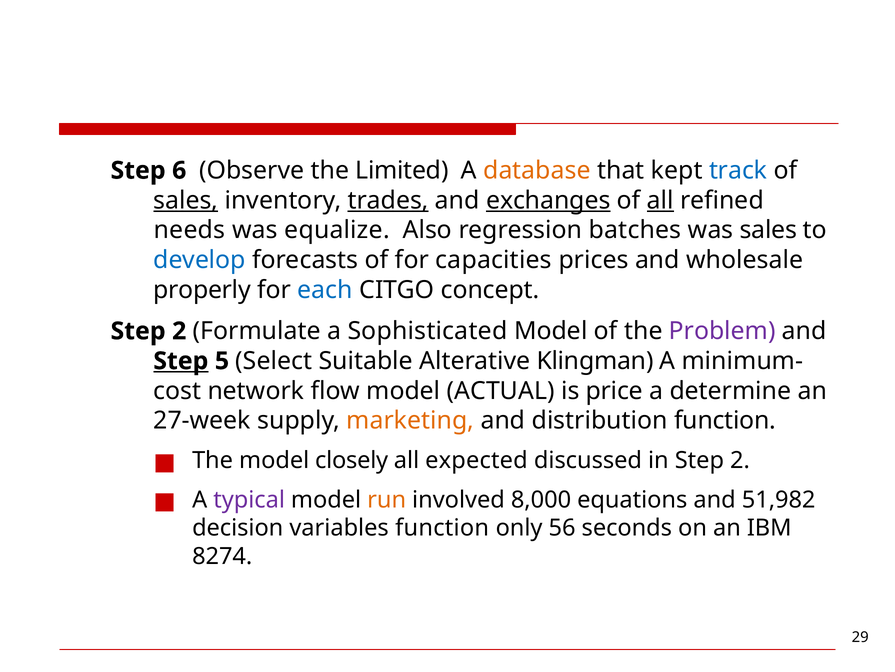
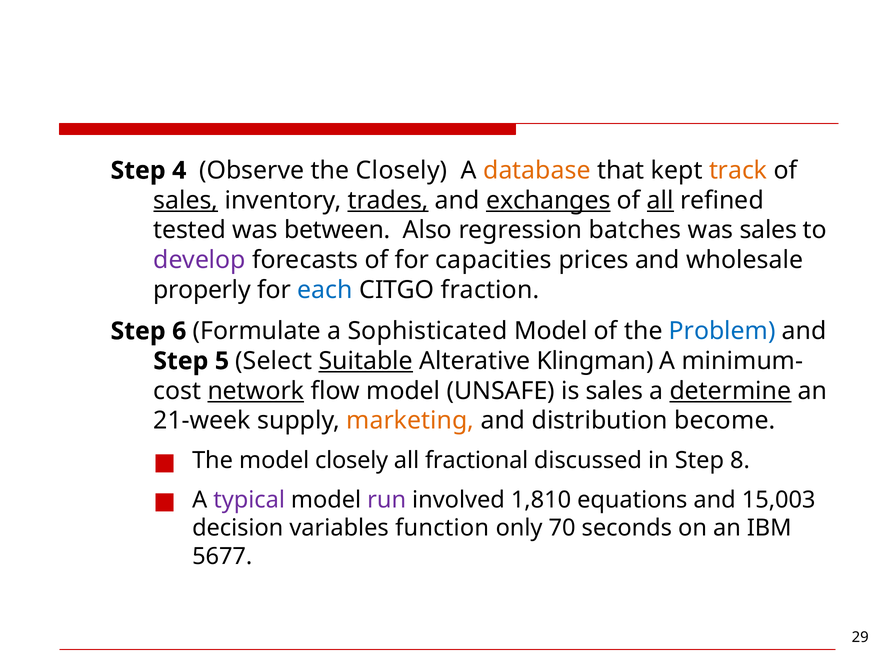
6: 6 -> 4 (179, 170)
the Limited: Limited -> Closely (402, 170)
track colour: blue -> orange (738, 170)
needs: needs -> tested (190, 230)
equalize: equalize -> between (337, 230)
develop colour: blue -> purple (199, 260)
concept: concept -> fraction (490, 290)
2: 2 -> 6 (179, 331)
Problem colour: purple -> blue (722, 331)
Step underline: present -> none (181, 361)
Suitable underline: none -> present (366, 361)
network underline: none -> present (256, 390)
ACTUAL: ACTUAL -> UNSAFE (501, 390)
is price: price -> sales (614, 390)
determine underline: none -> present (730, 390)
27-week: 27-week -> 21-week (202, 420)
distribution function: function -> become (725, 420)
expected: expected -> fractional (477, 460)
in Step 2: 2 -> 8 (740, 460)
run colour: orange -> purple (387, 499)
8,000: 8,000 -> 1,810 (541, 499)
51,982: 51,982 -> 15,003 (779, 499)
56: 56 -> 70 (562, 527)
8274: 8274 -> 5677 (222, 556)
